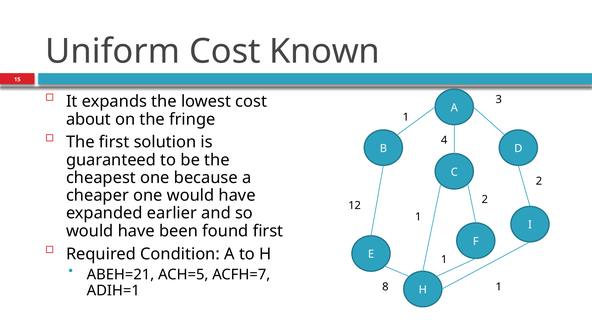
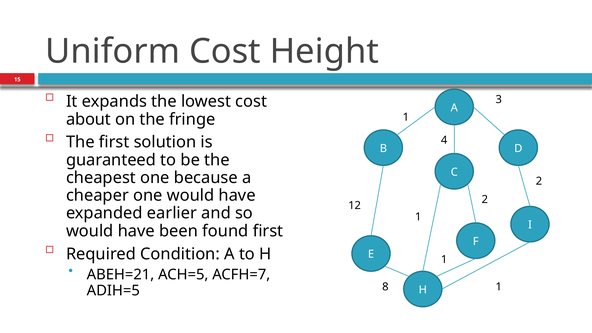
Known: Known -> Height (324, 52)
ADIH=1: ADIH=1 -> ADIH=5 (113, 291)
